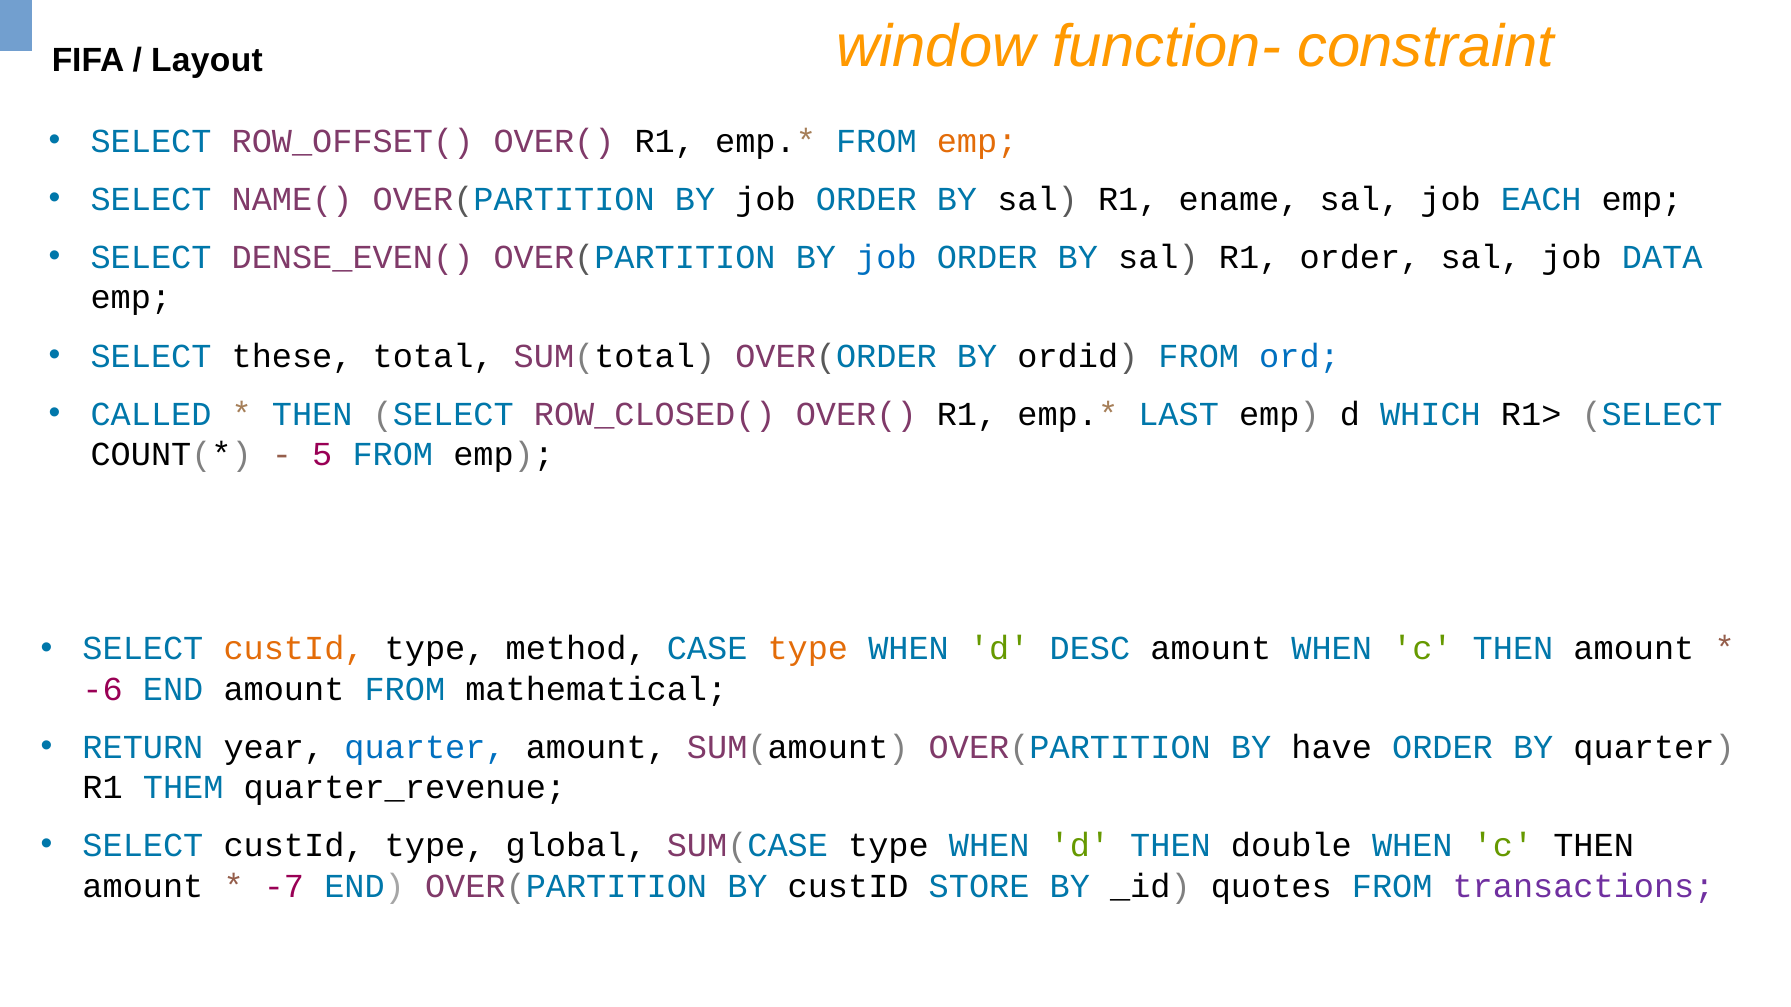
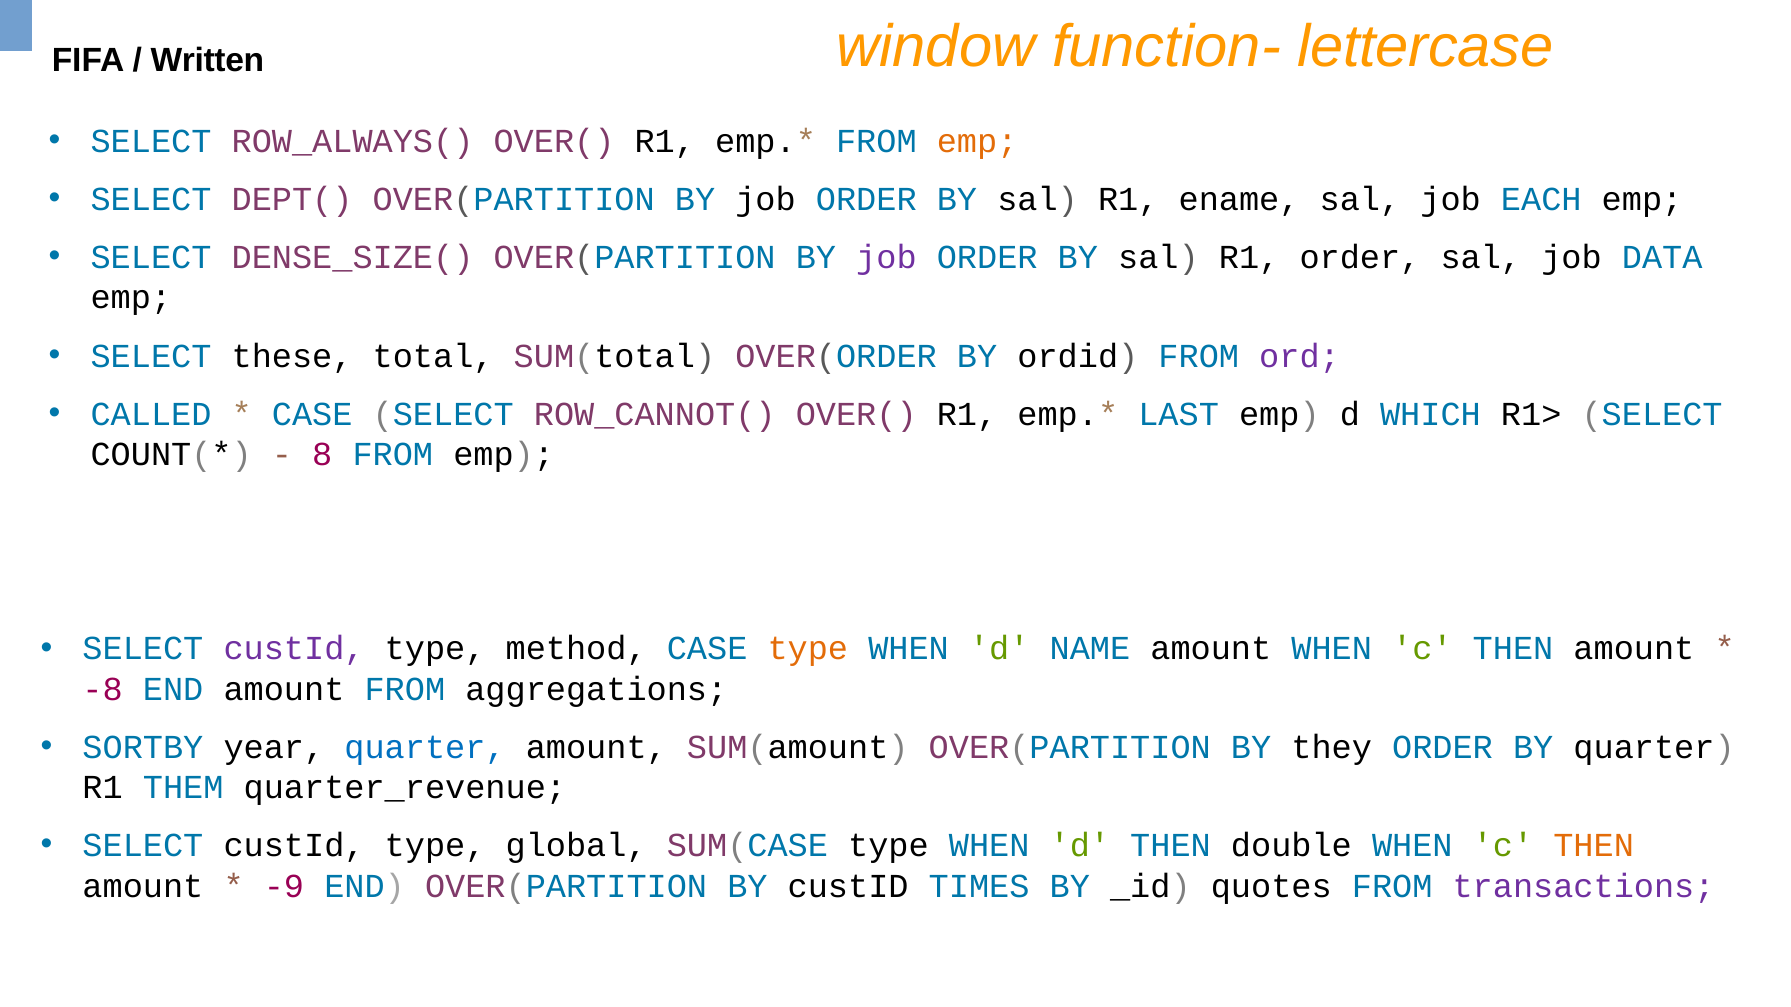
constraint: constraint -> lettercase (1426, 47)
Layout: Layout -> Written (207, 61)
ROW_OFFSET(: ROW_OFFSET( -> ROW_ALWAYS( (353, 141)
NAME(: NAME( -> DEPT( (292, 200)
DENSE_EVEN(: DENSE_EVEN( -> DENSE_SIZE( (353, 258)
job colour: blue -> purple (886, 258)
ord colour: blue -> purple (1300, 356)
THEN: THEN -> CASE (312, 414)
ROW_CLOSED(: ROW_CLOSED( -> ROW_CANNOT( (655, 414)
5: 5 -> 8 (322, 455)
custId colour: orange -> purple (294, 649)
DESC: DESC -> NAME (1090, 649)
-6: -6 -> -8 (103, 689)
mathematical: mathematical -> aggregations (596, 689)
RETURN: RETURN -> SORTBY (143, 748)
have: have -> they (1332, 748)
THEN colour: black -> orange (1594, 846)
-7: -7 -> -9 (284, 886)
STORE: STORE -> TIMES (979, 886)
